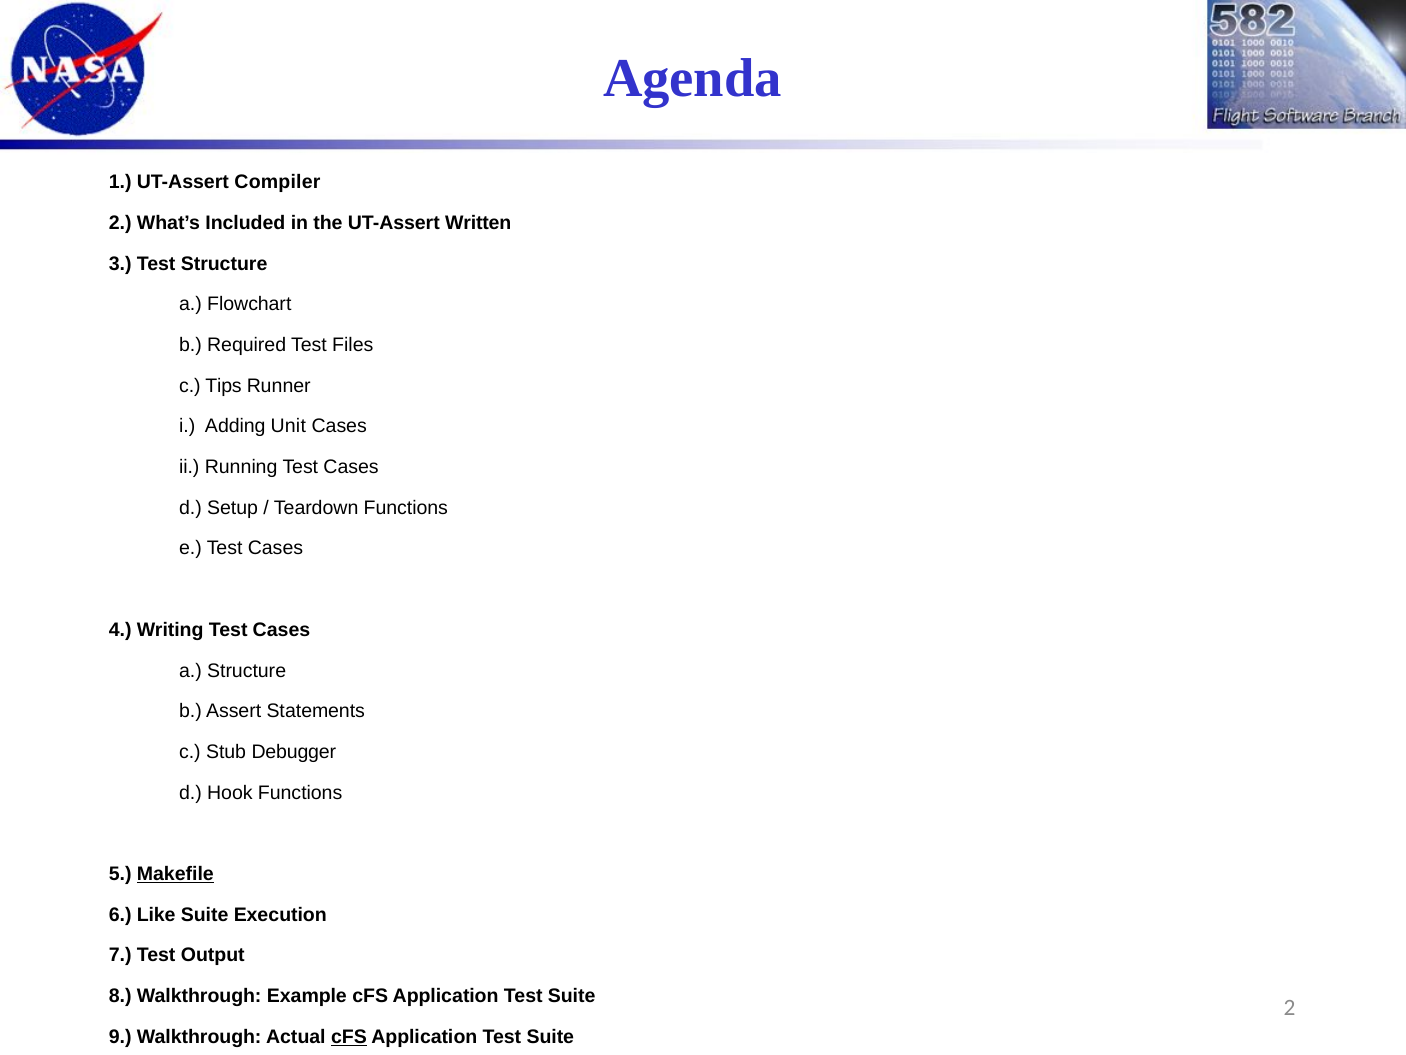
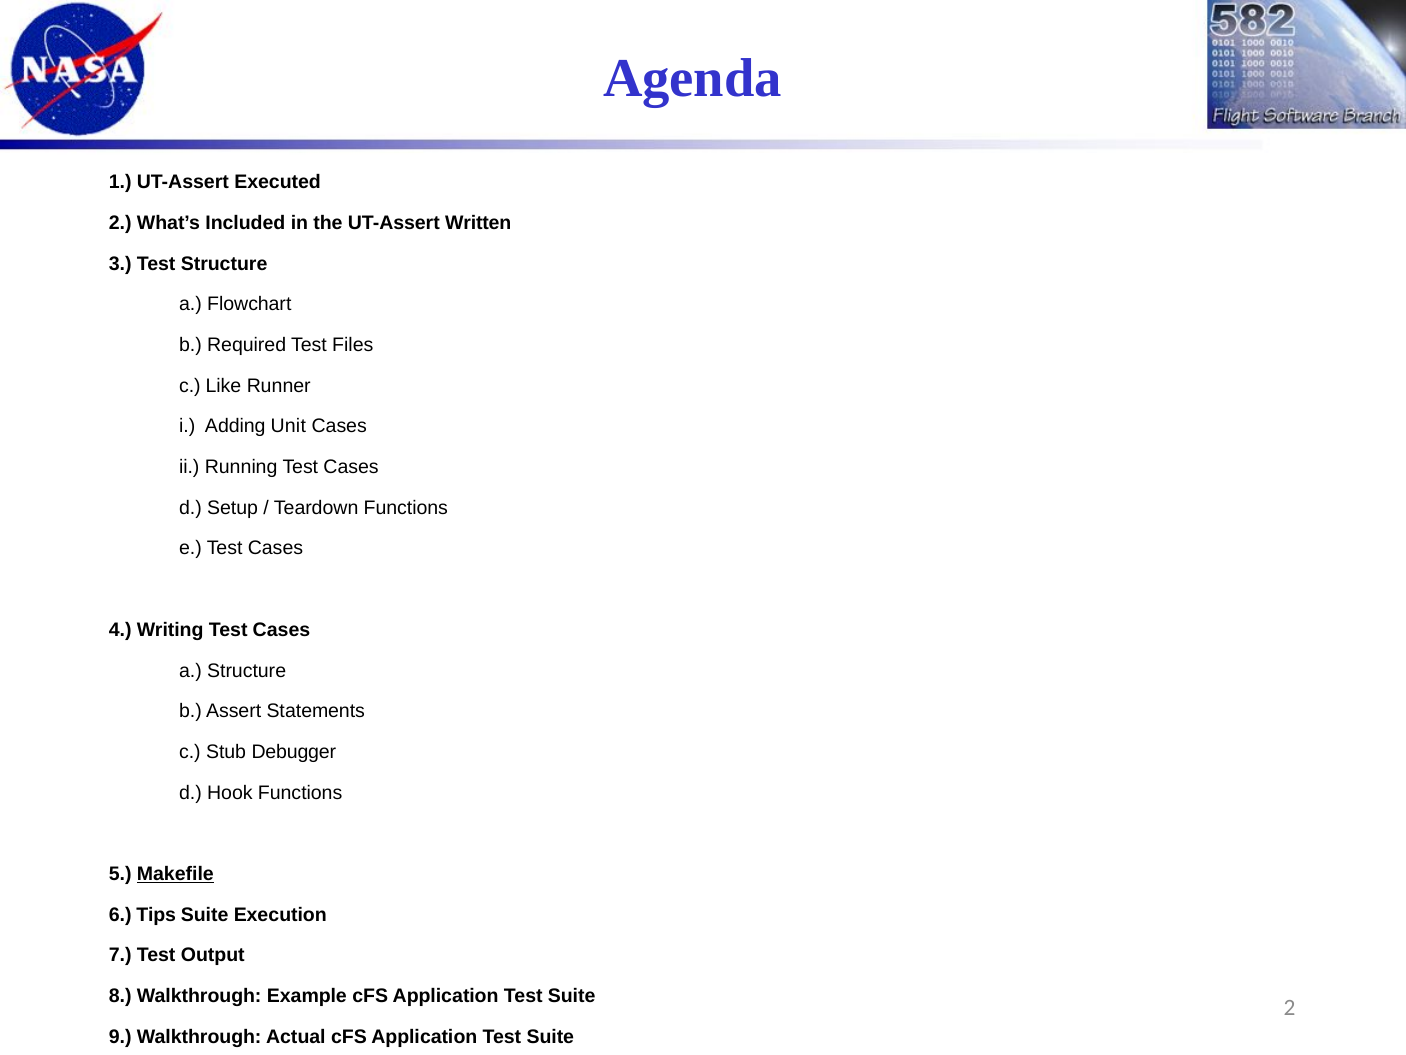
Compiler: Compiler -> Executed (278, 182)
Tips: Tips -> Like (223, 386)
Like: Like -> Tips (156, 914)
cFS underline: present -> none (349, 1036)
